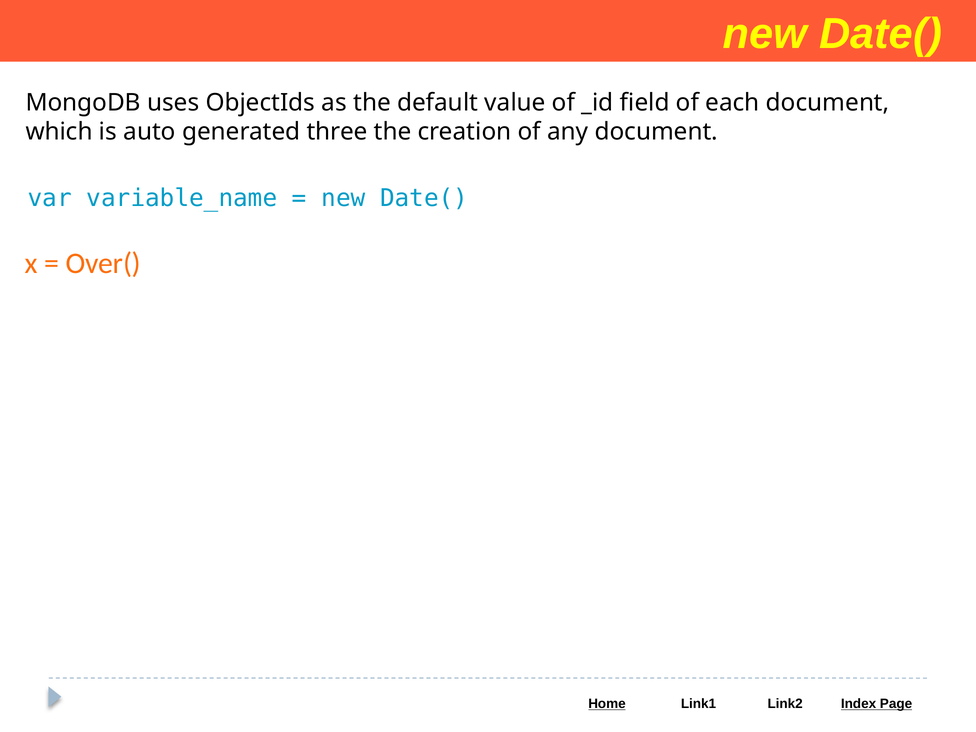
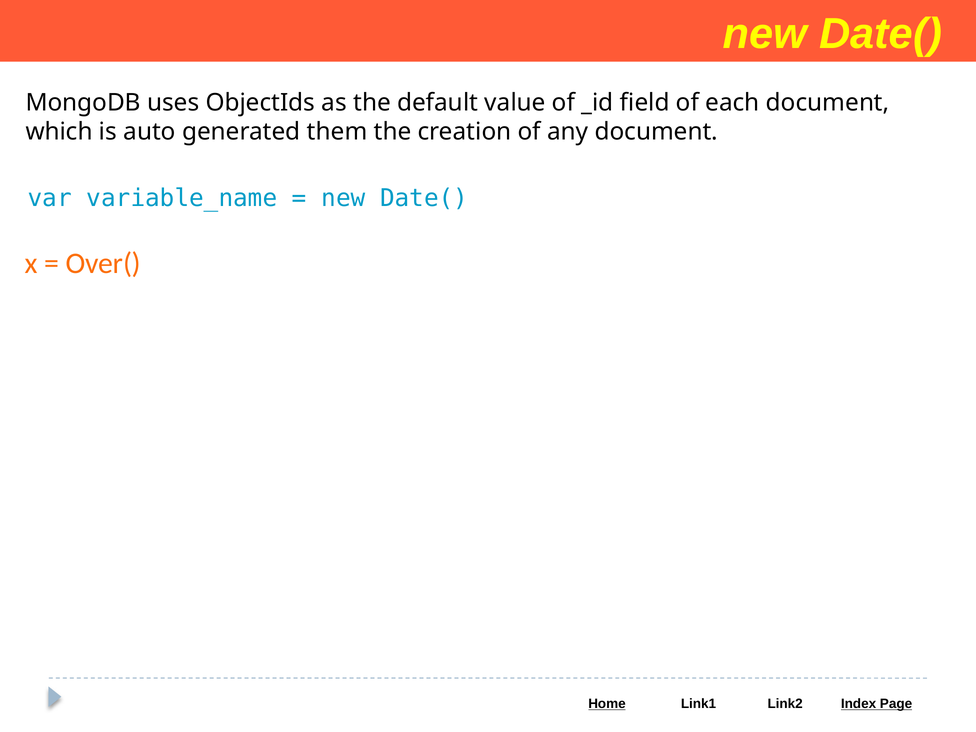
three: three -> them (337, 132)
